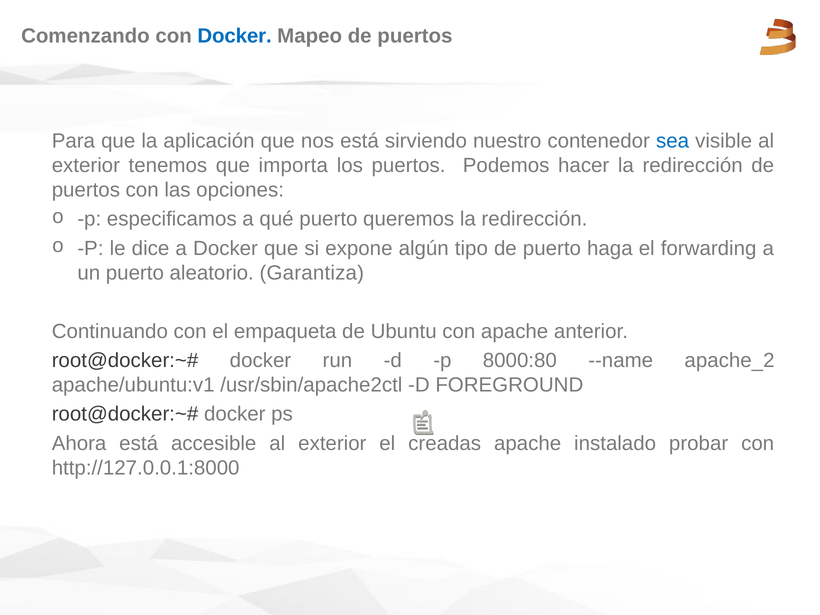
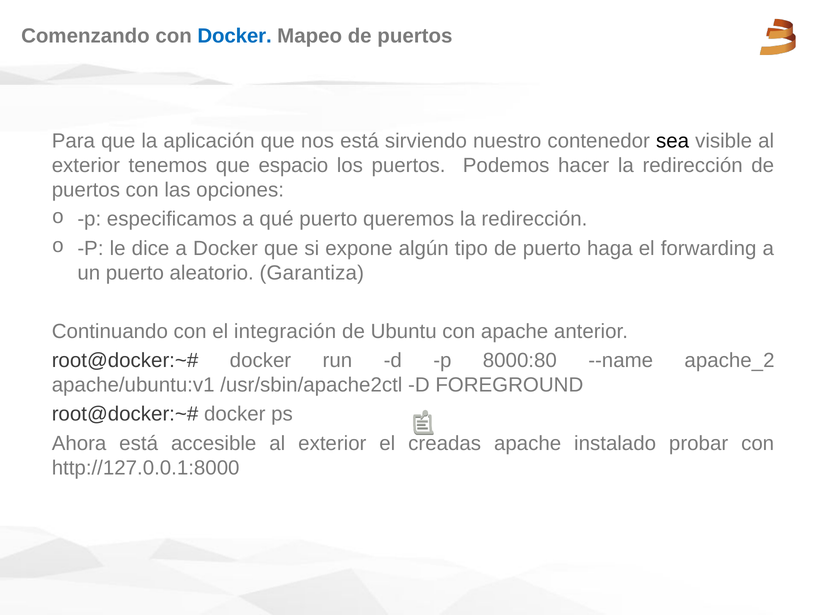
sea colour: blue -> black (673, 141)
importa: importa -> espacio (293, 165)
empaqueta: empaqueta -> integración (285, 331)
